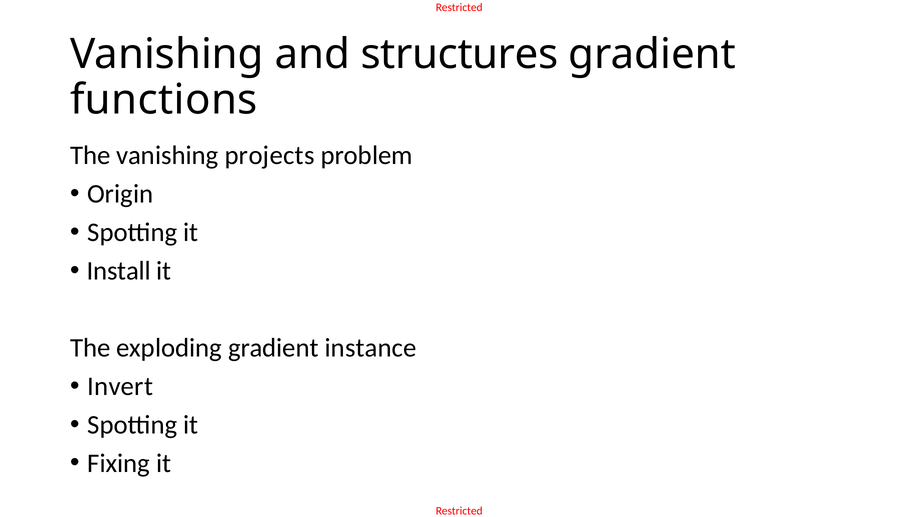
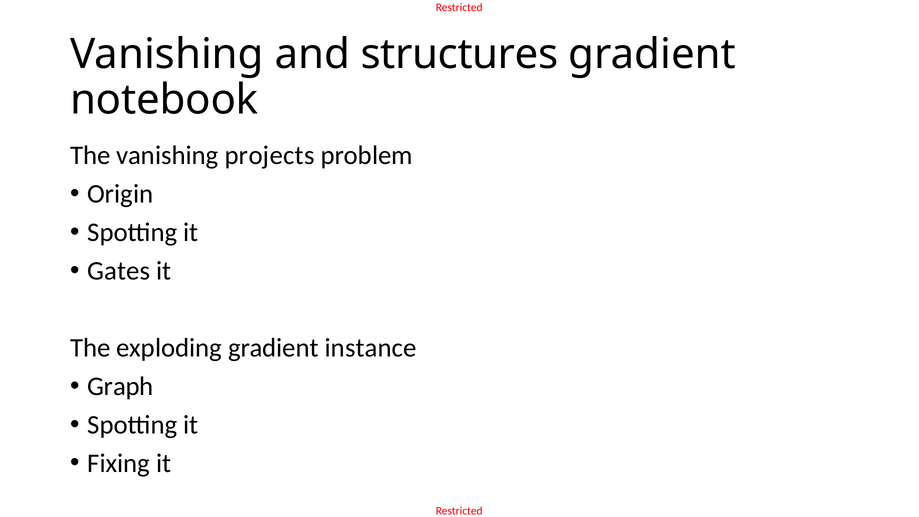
functions: functions -> notebook (164, 100)
Install: Install -> Gates (119, 271)
Invert: Invert -> Graph (120, 386)
